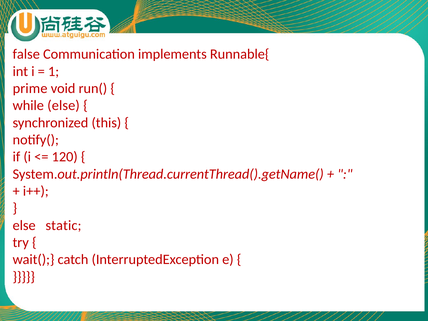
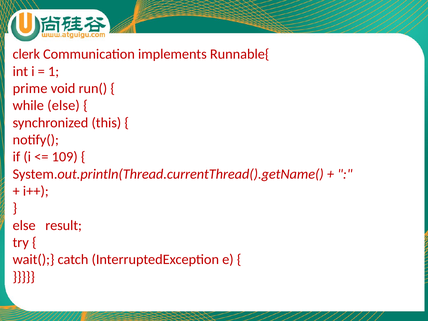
false: false -> clerk (26, 54)
120: 120 -> 109 (65, 157)
static: static -> result (64, 225)
